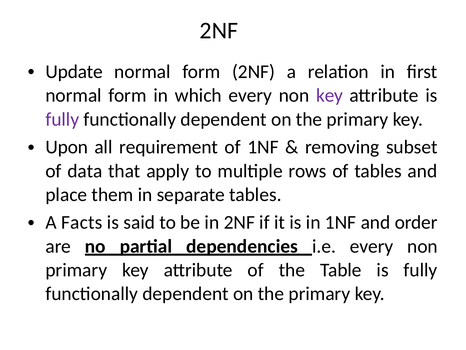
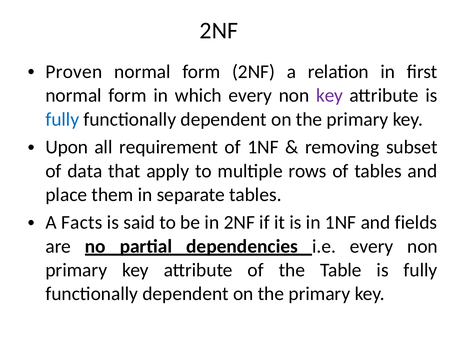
Update: Update -> Proven (74, 72)
fully colour: purple -> blue (62, 119)
order: order -> fields (416, 222)
